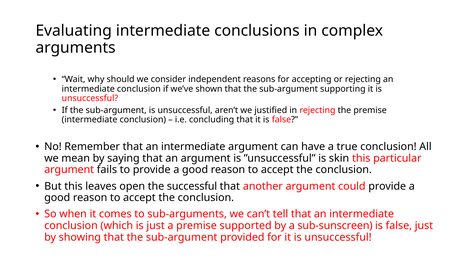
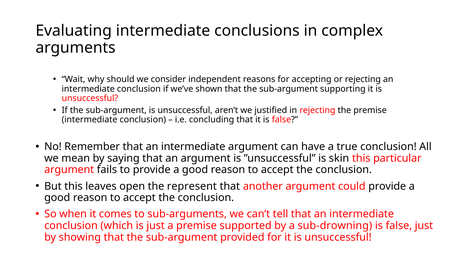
successful: successful -> represent (192, 186)
sub-sunscreen: sub-sunscreen -> sub-drowning (335, 226)
